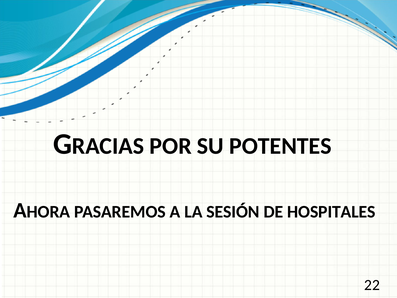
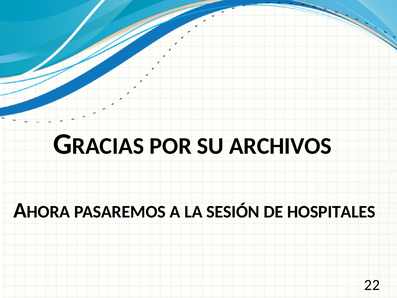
POTENTES: POTENTES -> ARCHIVOS (280, 146)
